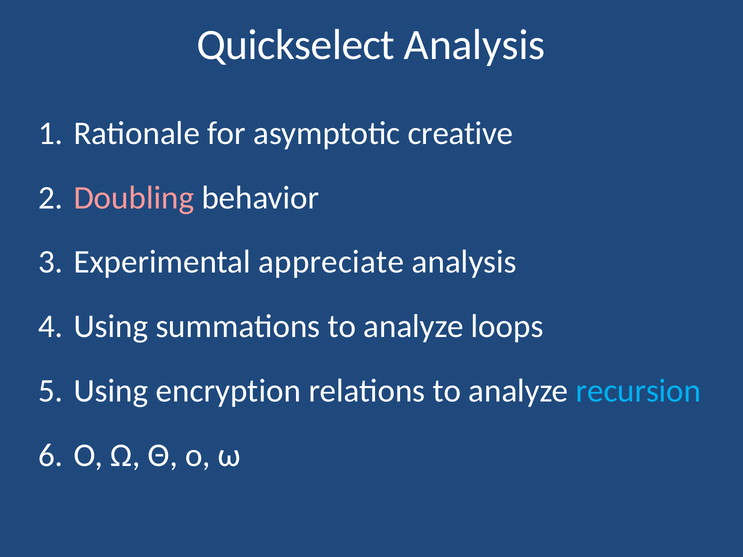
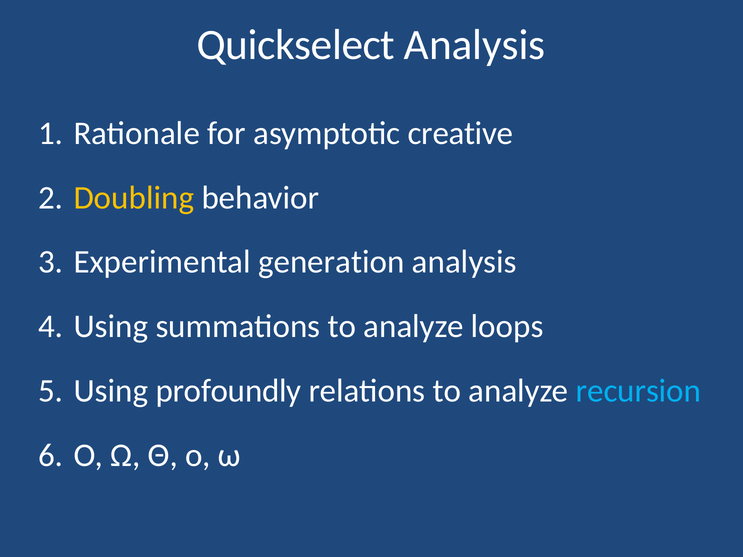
Doubling colour: pink -> yellow (134, 198)
appreciate: appreciate -> generation (331, 262)
encryption: encryption -> profoundly (228, 391)
